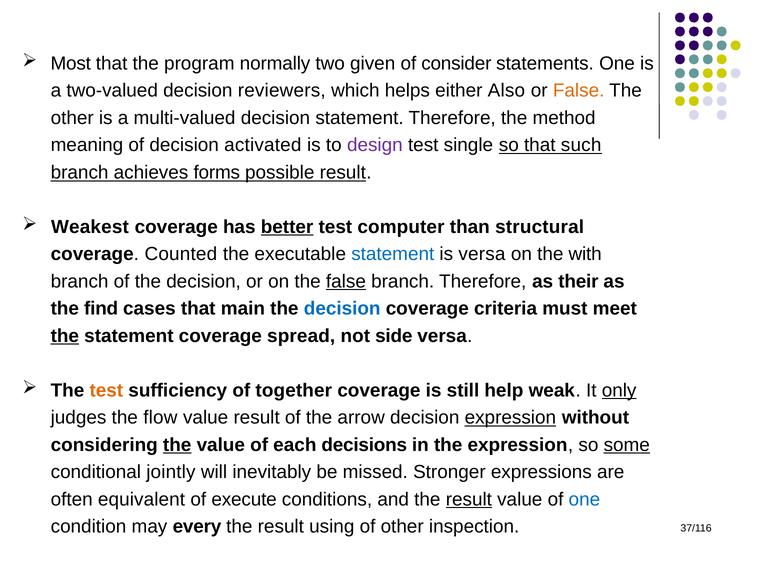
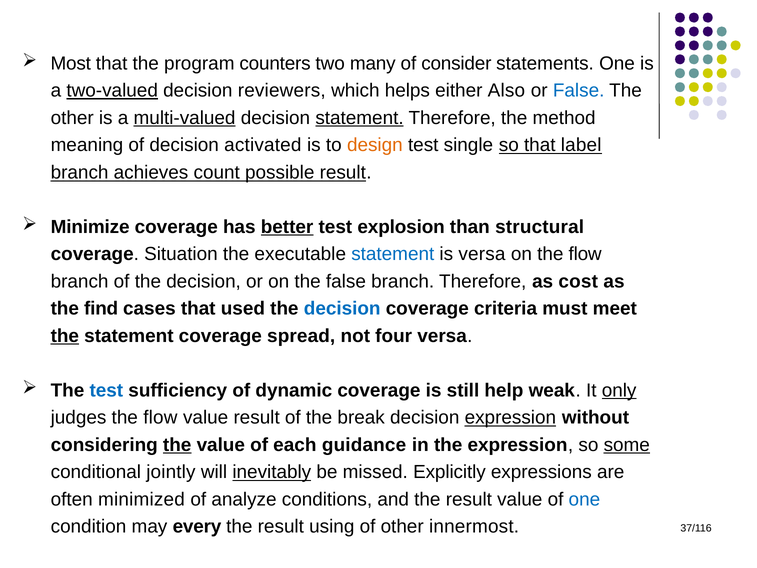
normally: normally -> counters (275, 63)
given: given -> many (373, 63)
two-valued underline: none -> present (112, 91)
False colour: orange -> blue (579, 91)
multi-valued underline: none -> present (185, 118)
statement underline: none -> present (360, 118)
design colour: purple -> orange (375, 145)
such: such -> label (581, 145)
forms: forms -> count (217, 172)
Weakest: Weakest -> Minimize (90, 227)
computer: computer -> explosion (401, 227)
Counted: Counted -> Situation (181, 254)
on the with: with -> flow (585, 254)
false underline: present -> none (346, 281)
their: their -> cost (578, 281)
main: main -> used (243, 309)
side: side -> four (394, 336)
test colour: orange -> blue (106, 390)
together: together -> dynamic (294, 390)
arrow: arrow -> break (361, 417)
decisions: decisions -> guidance (364, 445)
inevitably underline: none -> present (272, 472)
Stronger: Stronger -> Explicitly (449, 472)
equivalent: equivalent -> minimized (141, 499)
execute: execute -> analyze (244, 499)
result underline: present -> none (469, 499)
inspection: inspection -> innermost (474, 526)
